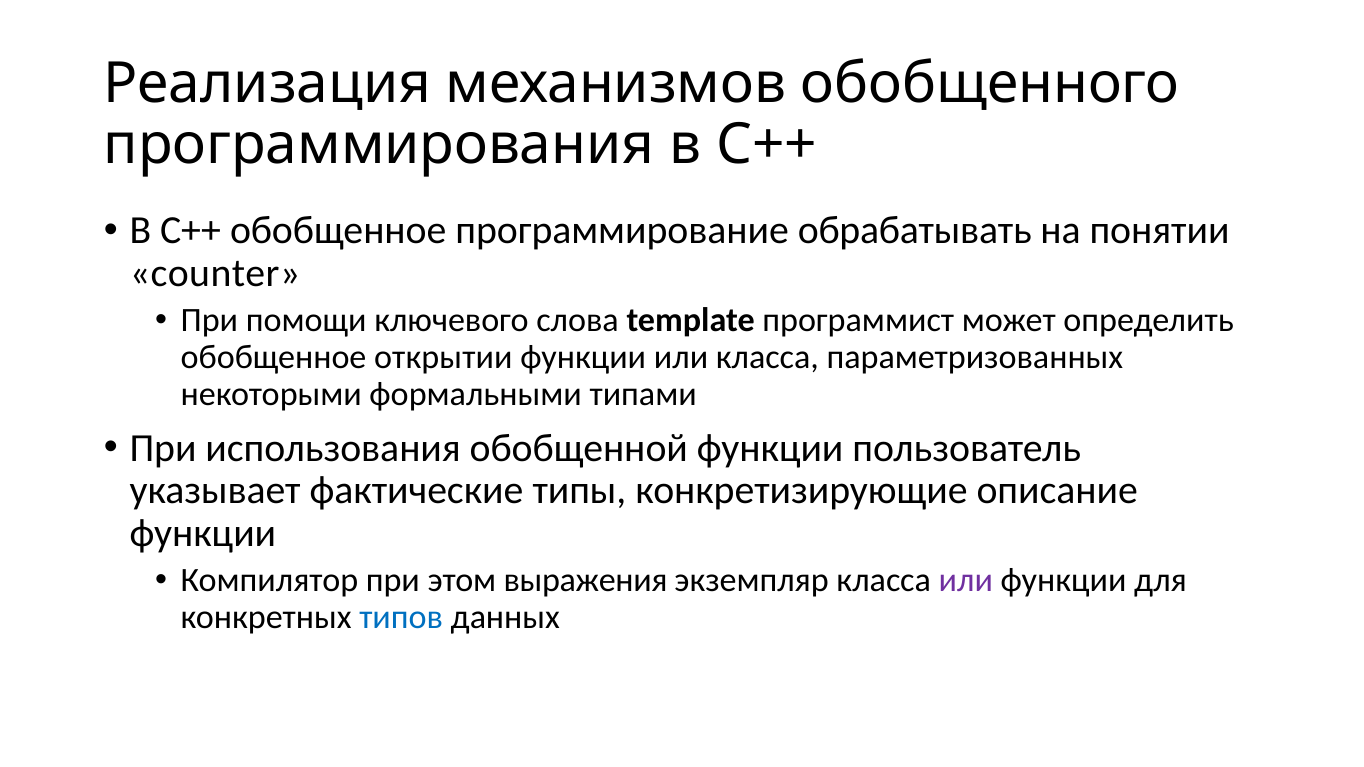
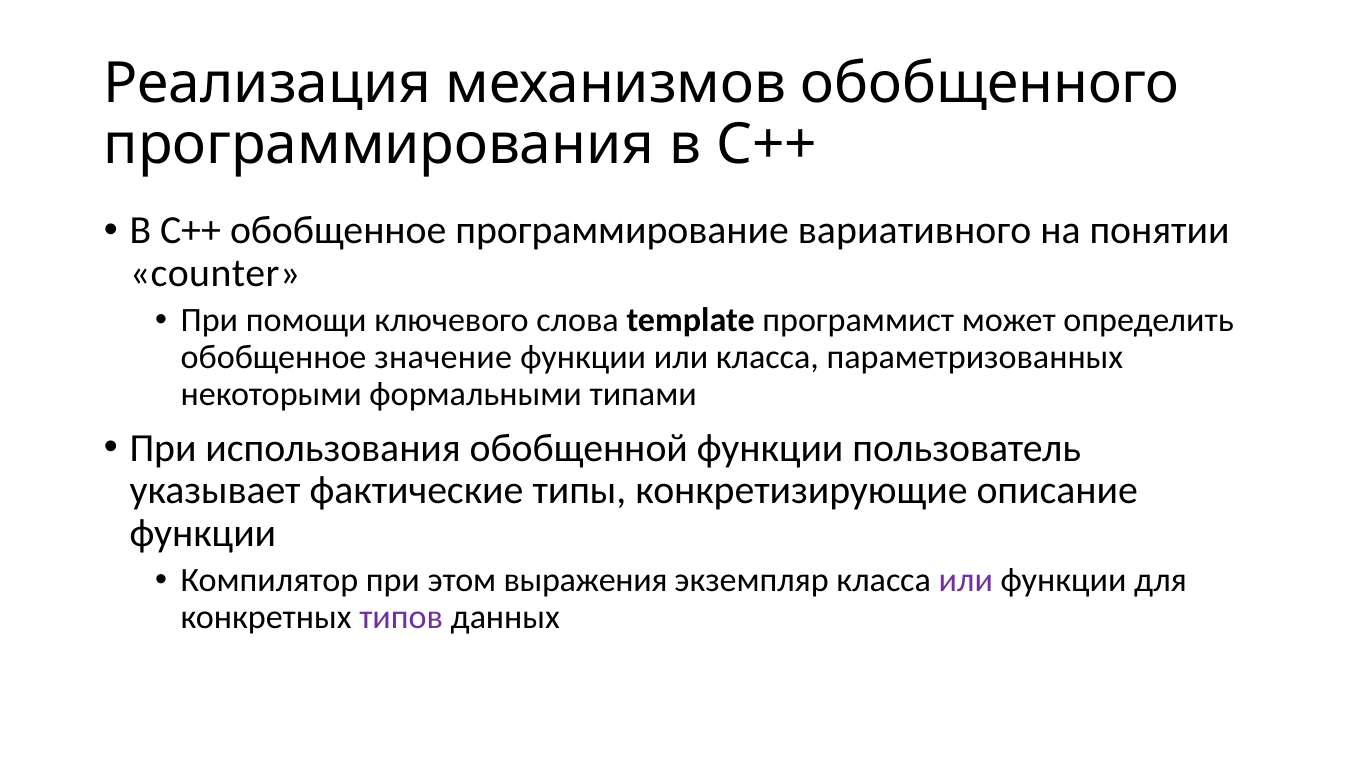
обрабатывать: обрабатывать -> вариативного (915, 231)
открытии: открытии -> значение (443, 357)
типов colour: blue -> purple (401, 618)
